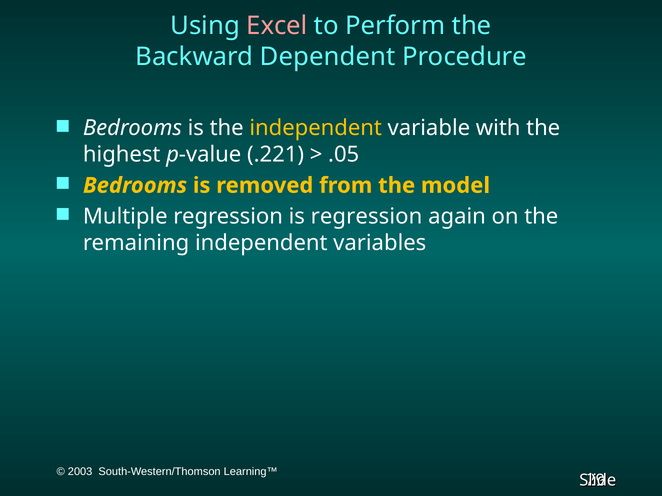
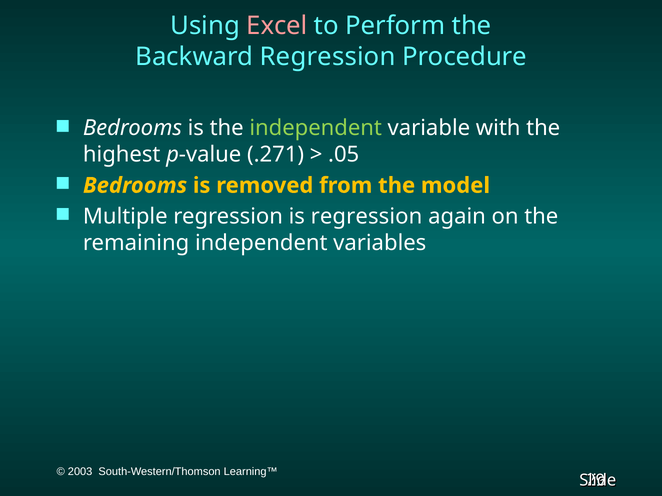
Backward Dependent: Dependent -> Regression (328, 57)
independent colour: yellow -> light green (316, 128)
.221: .221 -> .271 (276, 155)
